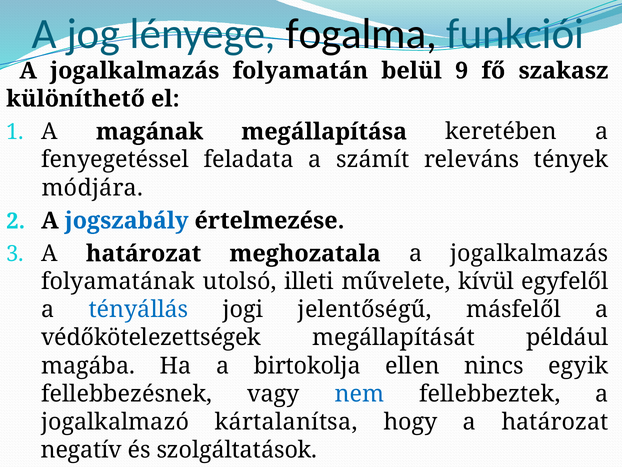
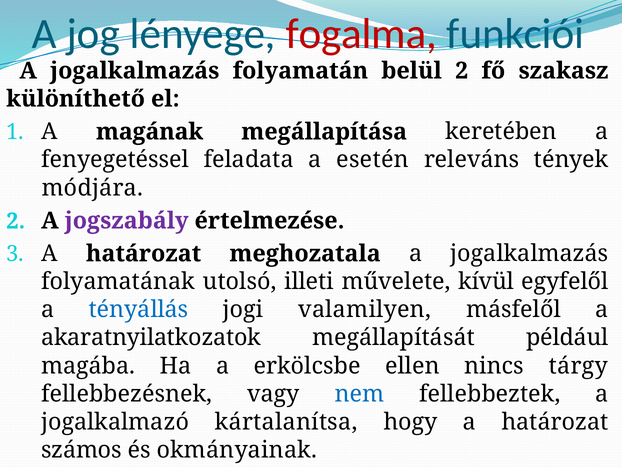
fogalma colour: black -> red (361, 34)
belül 9: 9 -> 2 (462, 71)
számít: számít -> esetén (373, 160)
jogszabály colour: blue -> purple (127, 220)
jelentőségű: jelentőségű -> valamilyen (365, 309)
védőkötelezettségek: védőkötelezettségek -> akaratnyilatkozatok (151, 337)
birtokolja: birtokolja -> erkölcsbe (307, 365)
egyik: egyik -> tárgy (578, 365)
negatív: negatív -> számos (81, 449)
szolgáltatások: szolgáltatások -> okmányainak (237, 449)
